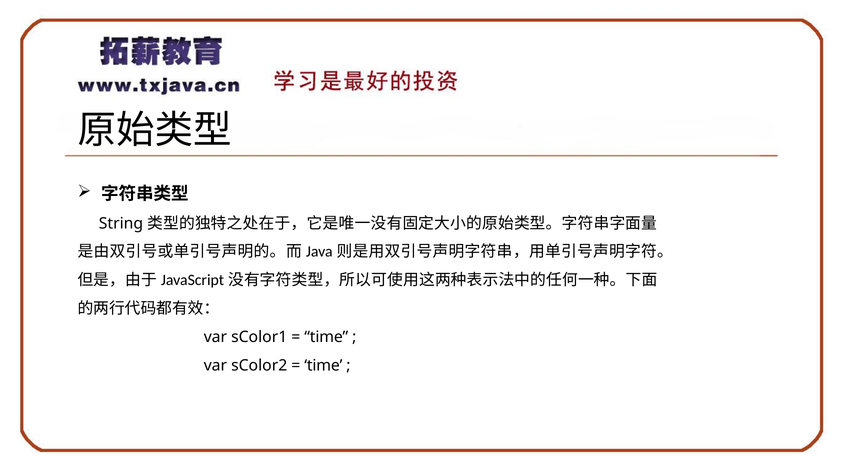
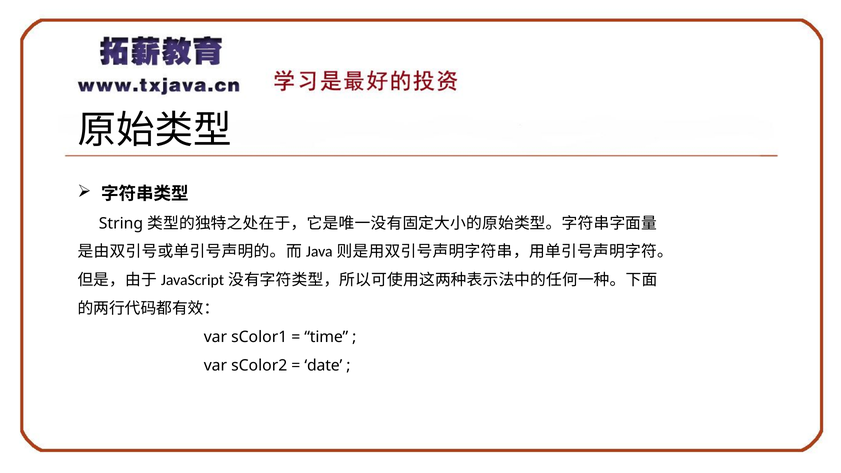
time: time -> date (323, 365)
